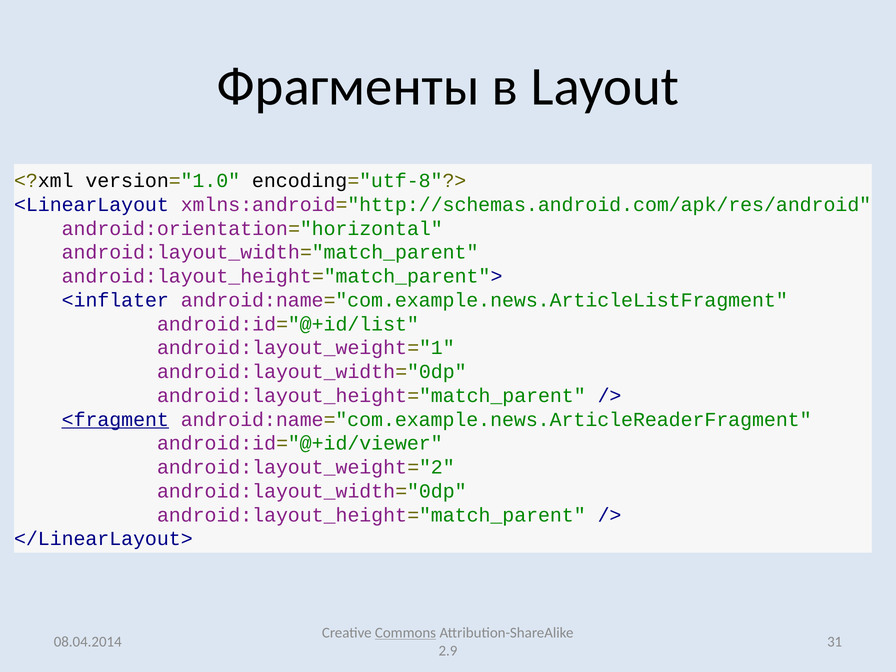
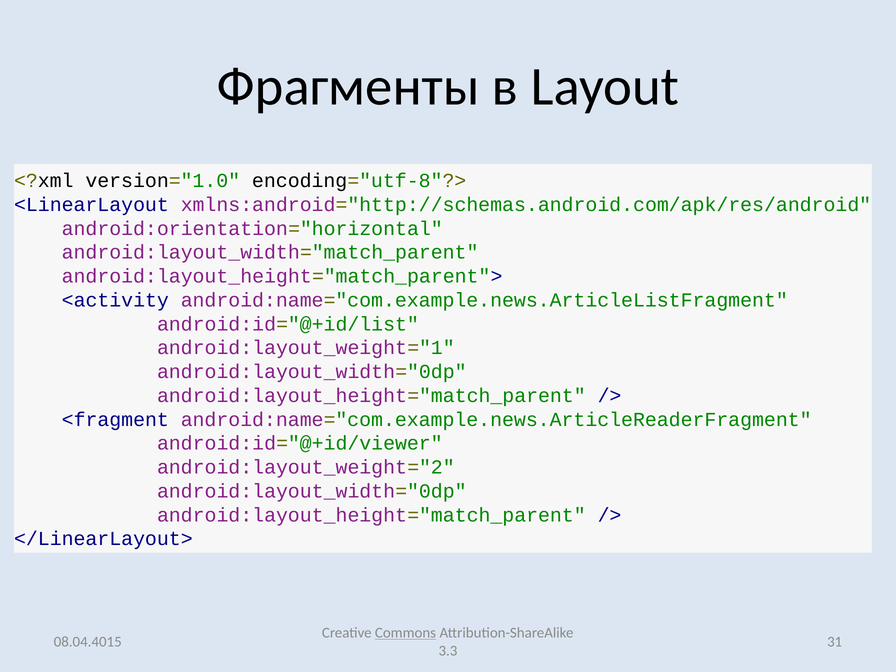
<inflater: <inflater -> <activity (115, 300)
<fragment underline: present -> none (115, 419)
08.04.2014: 08.04.2014 -> 08.04.4015 (88, 642)
2.9: 2.9 -> 3.3 (448, 651)
